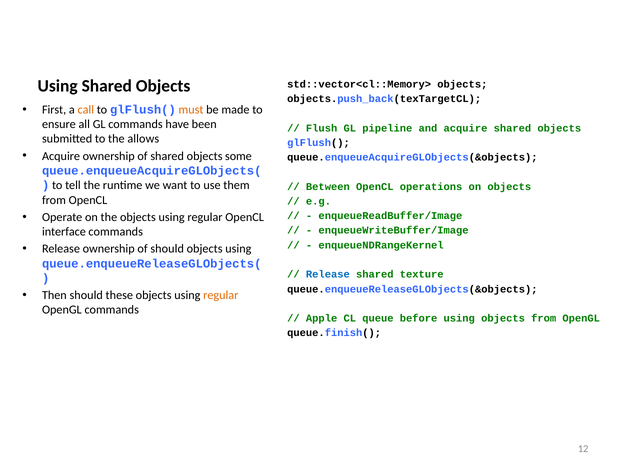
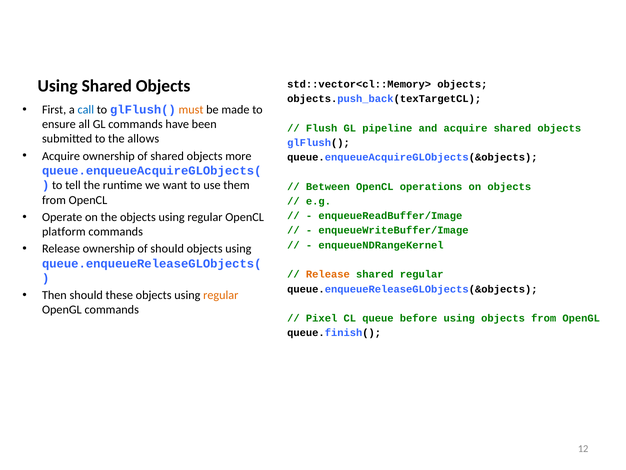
call colour: orange -> blue (86, 110)
some: some -> more (238, 156)
interface: interface -> platform (64, 232)
Release colour: blue -> orange (328, 274)
shared texture: texture -> regular (422, 274)
Apple: Apple -> Pixel (322, 318)
